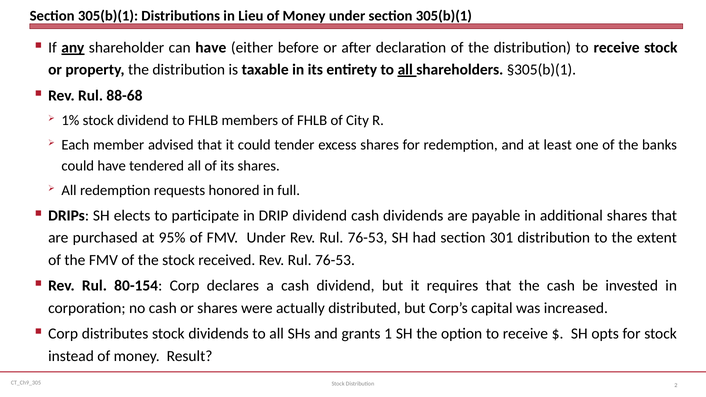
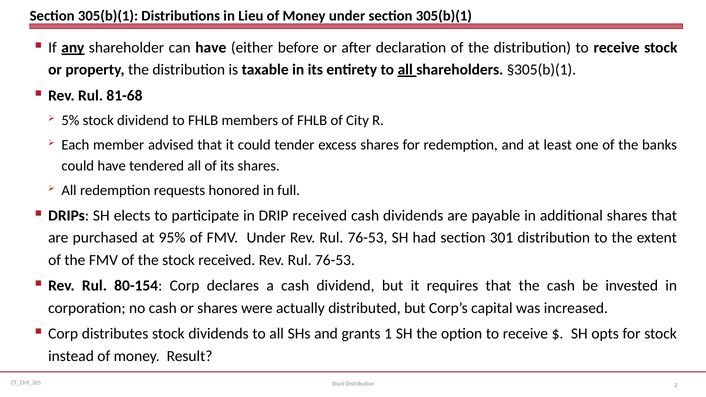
88-68: 88-68 -> 81-68 (124, 96)
1%: 1% -> 5% (70, 120)
DRIP dividend: dividend -> received (320, 216)
